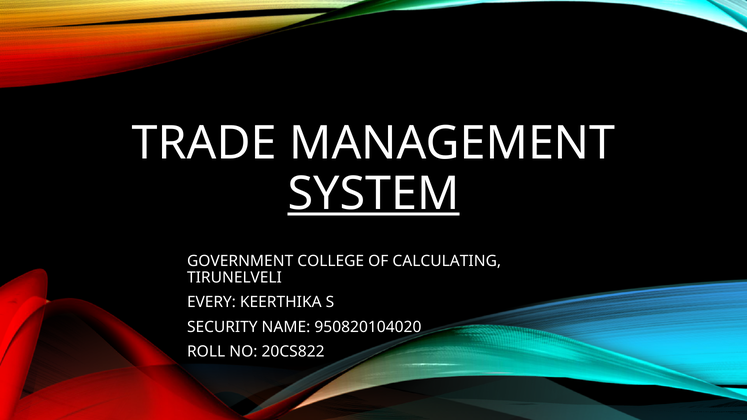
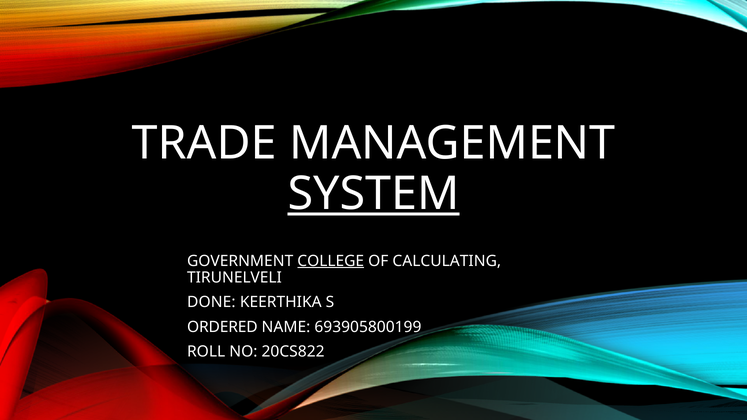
COLLEGE underline: none -> present (331, 261)
EVERY: EVERY -> DONE (211, 302)
SECURITY: SECURITY -> ORDERED (222, 327)
950820104020: 950820104020 -> 693905800199 (368, 327)
